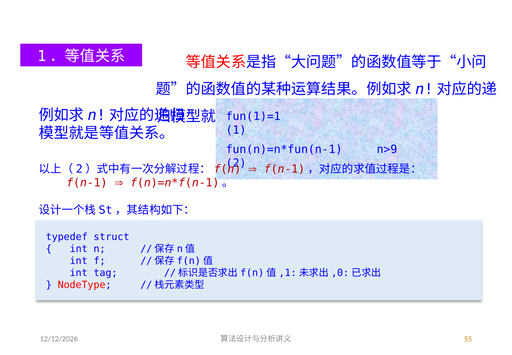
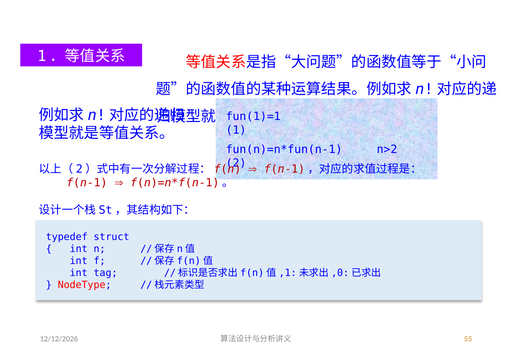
n>9: n>9 -> n>2 (387, 149)
